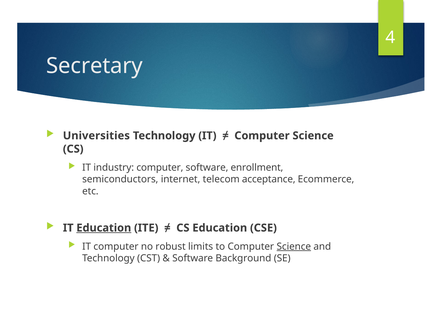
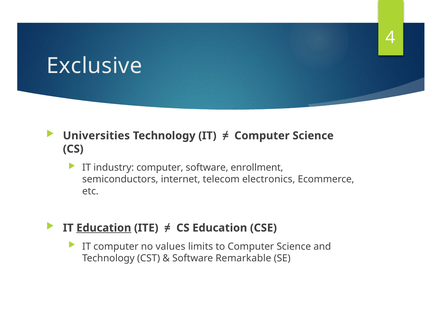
Secretary: Secretary -> Exclusive (94, 66)
acceptance: acceptance -> electronics (269, 179)
robust: robust -> values (170, 246)
Science underline: present -> none (294, 246)
Background: Background -> Remarkable (243, 258)
